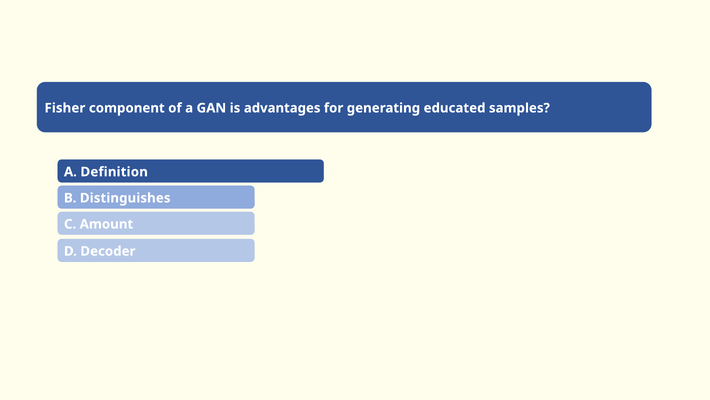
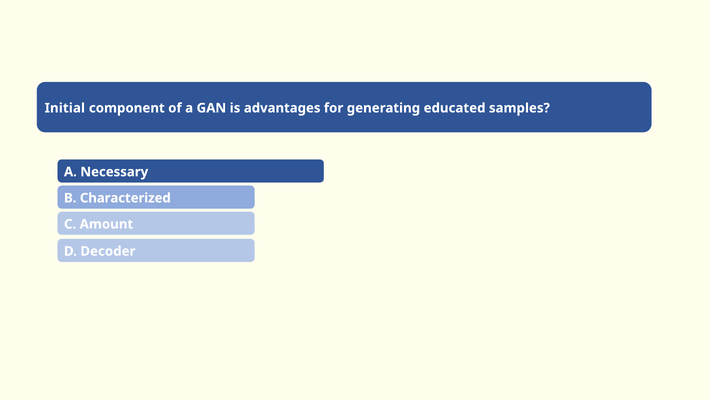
Fisher: Fisher -> Initial (65, 108)
Definition: Definition -> Necessary (114, 172)
Distinguishes: Distinguishes -> Characterized (125, 198)
